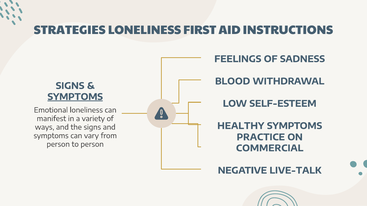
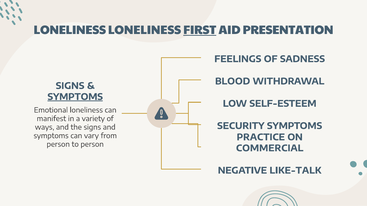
STRATEGIES: STRATEGIES -> LONELINESS (70, 30)
FIRST underline: none -> present (200, 30)
INSTRUCTIONS: INSTRUCTIONS -> PRESENTATION (288, 30)
HEALTHY: HEALTHY -> SECURITY (241, 126)
LIVE-TALK: LIVE-TALK -> LIKE-TALK (295, 171)
